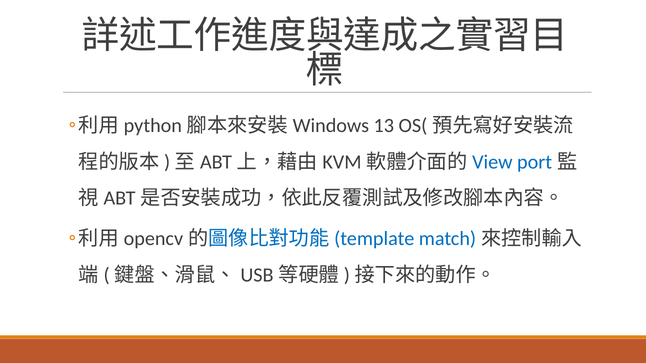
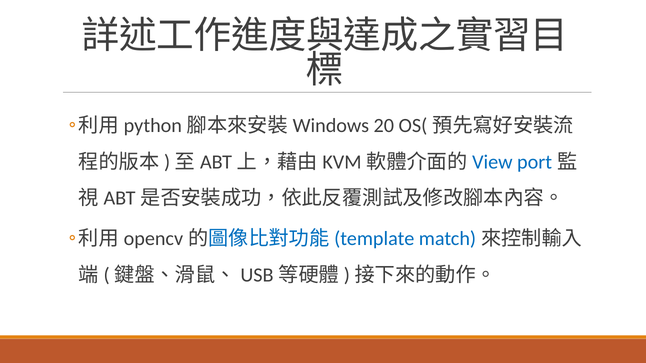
13: 13 -> 20 (384, 126)
